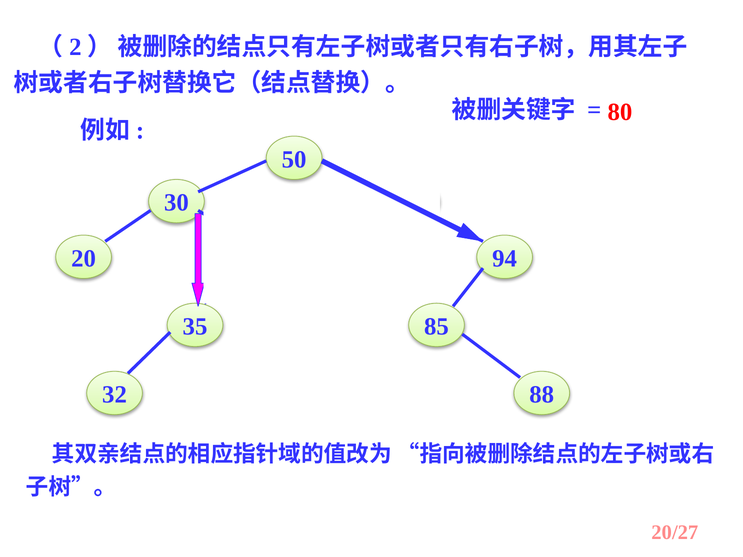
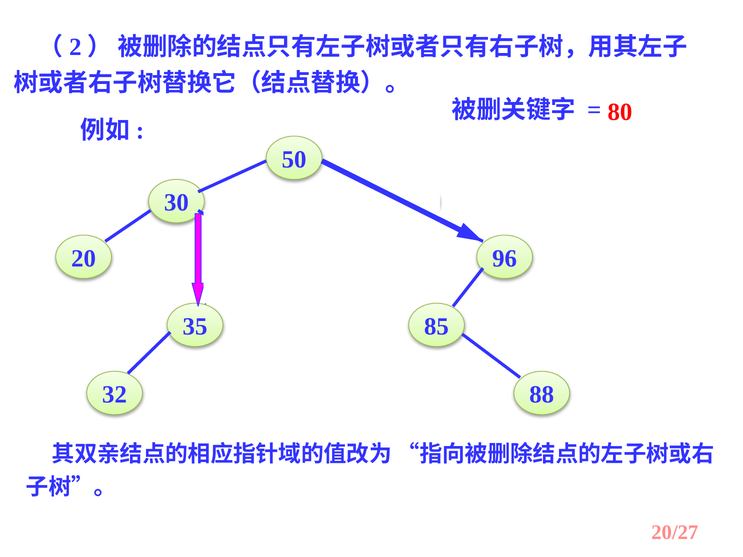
94: 94 -> 96 (505, 259)
